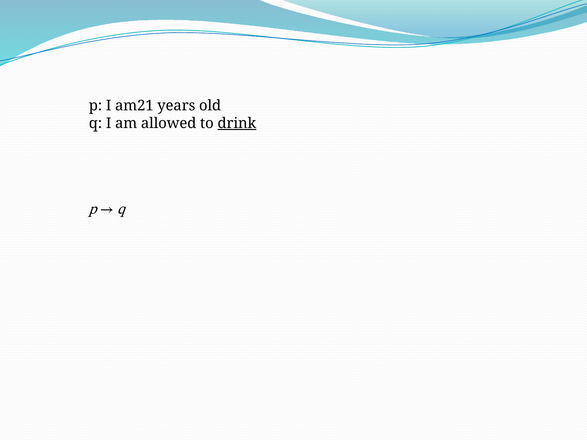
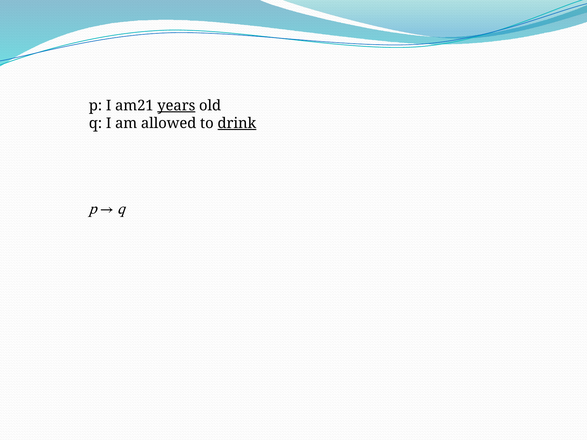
years underline: none -> present (176, 106)
